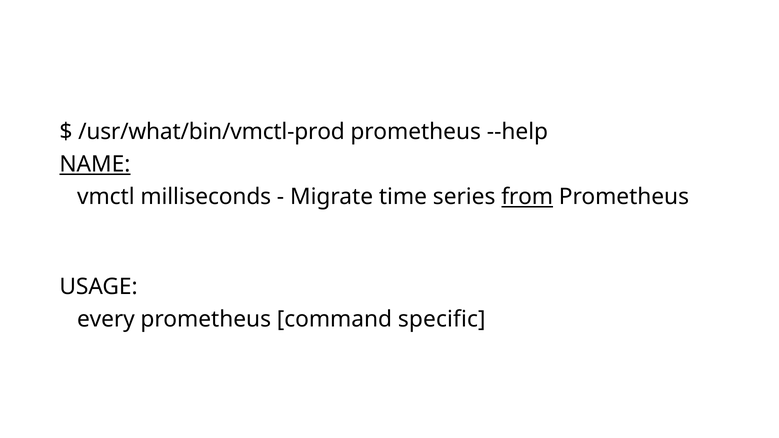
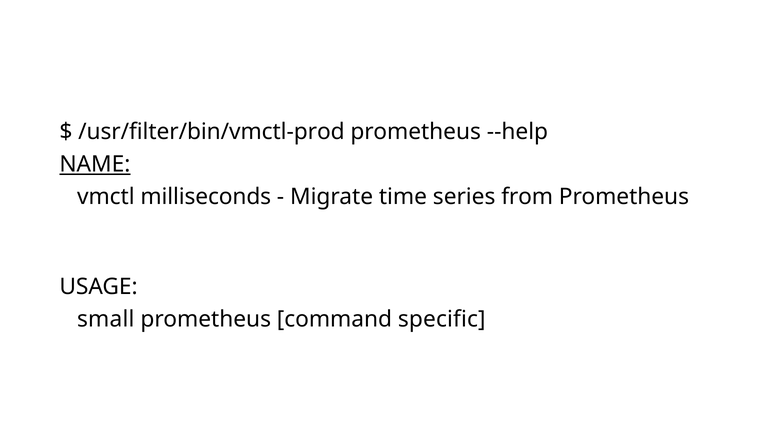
/usr/what/bin/vmctl-prod: /usr/what/bin/vmctl-prod -> /usr/filter/bin/vmctl-prod (211, 132)
from underline: present -> none (527, 197)
every: every -> small (106, 320)
